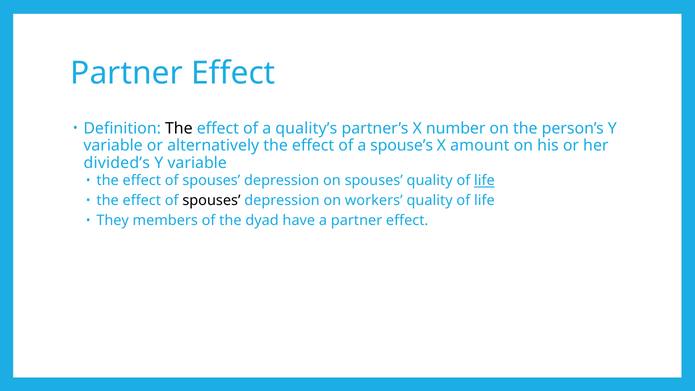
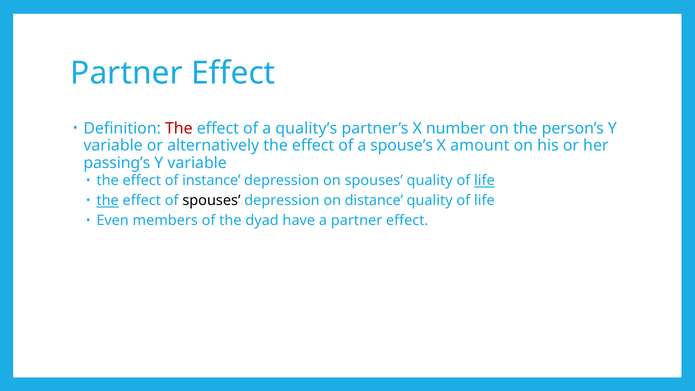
The colour: black -> red (179, 128)
divided’s: divided’s -> passing’s (117, 163)
spouses: spouses -> instance (211, 181)
the underline: none -> present (108, 201)
workers: workers -> distance (374, 201)
They: They -> Even (113, 221)
